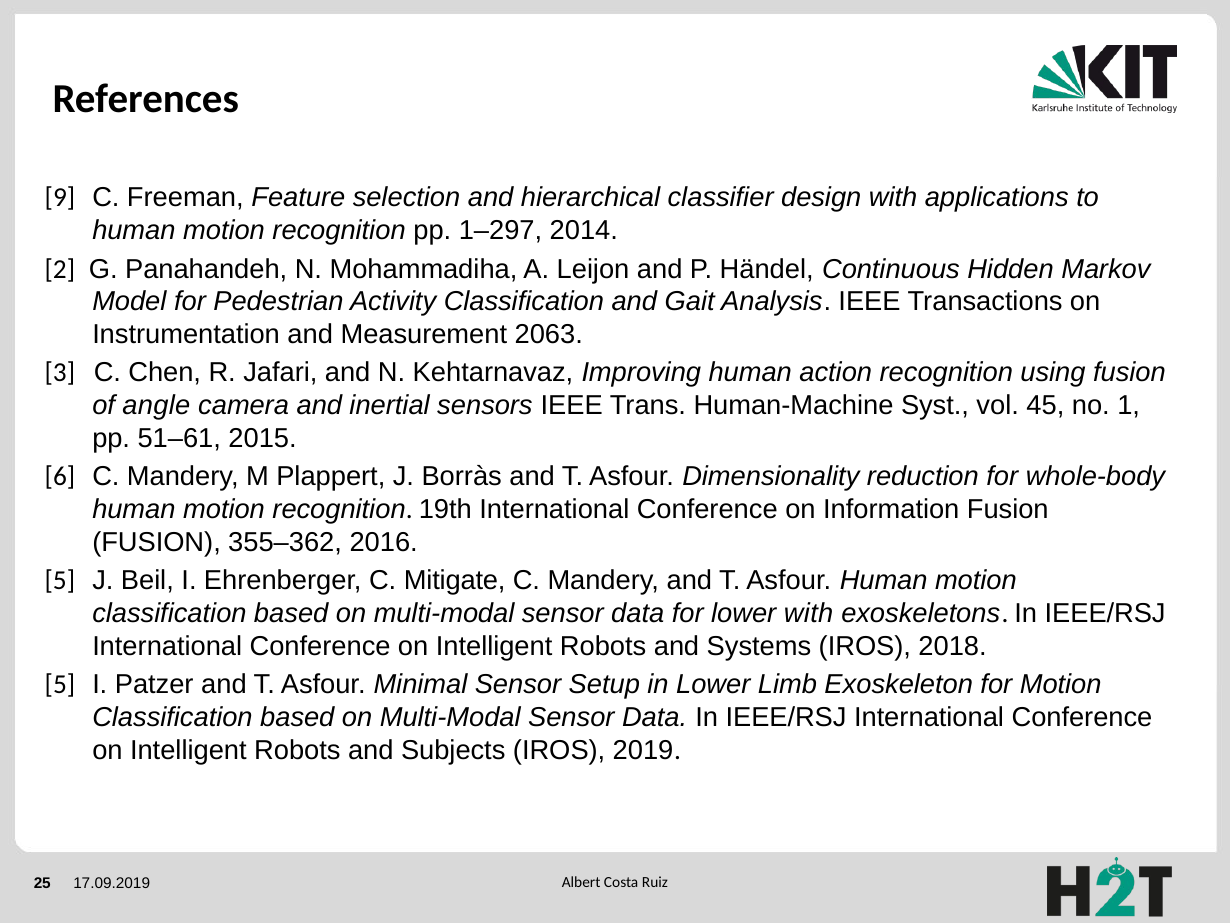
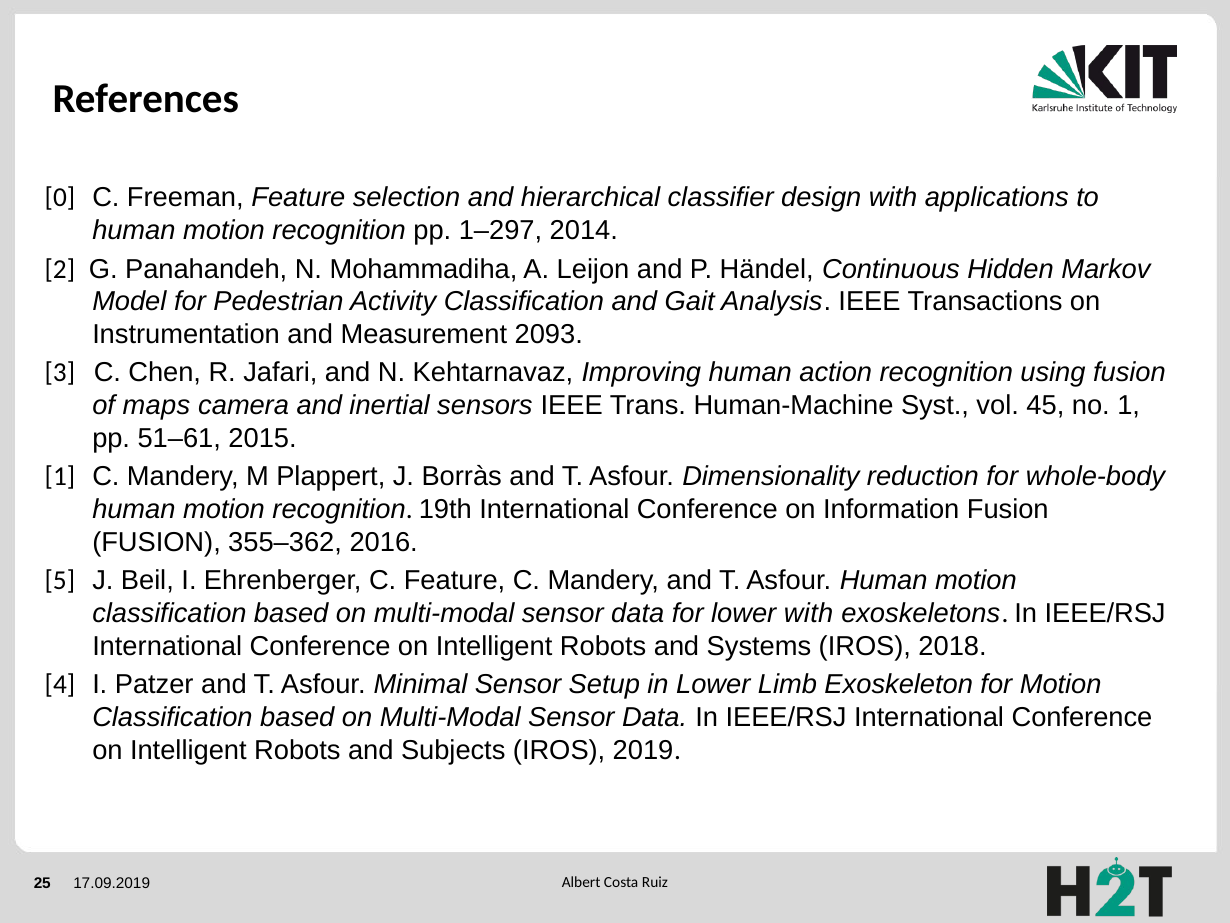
9: 9 -> 0 (60, 198)
2063: 2063 -> 2093 (549, 334)
angle: angle -> maps (156, 405)
6: 6 -> 1 (60, 476)
C Mitigate: Mitigate -> Feature (455, 580)
5: 5 -> 4 (60, 684)
